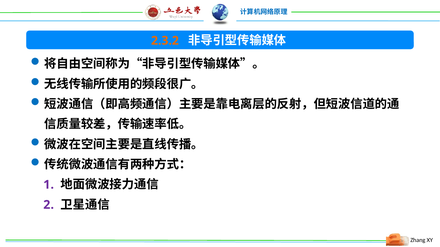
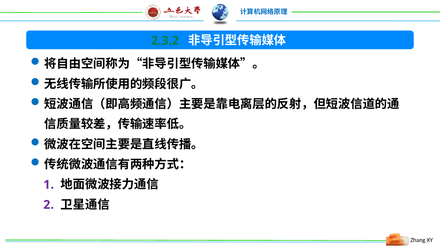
2.3.2 colour: orange -> green (165, 41)
